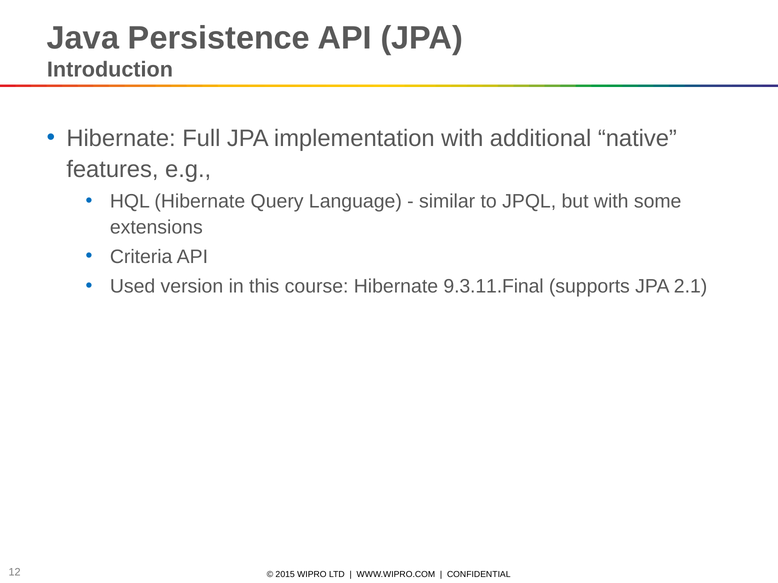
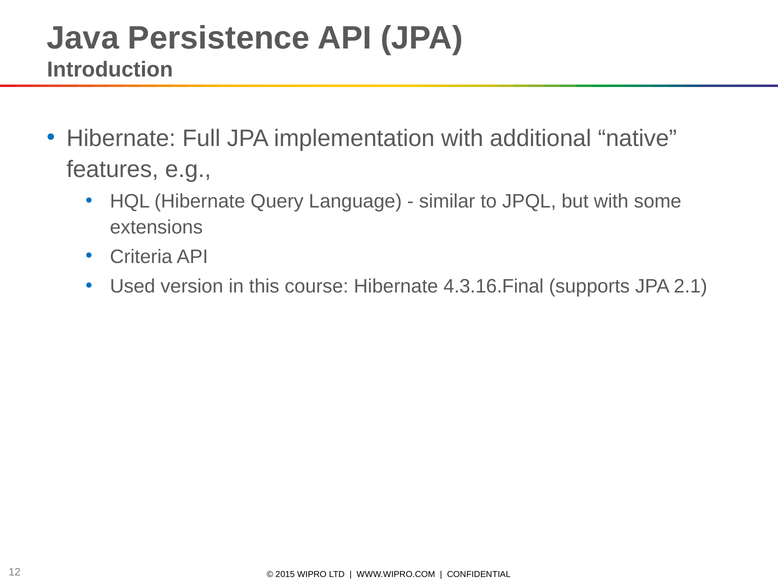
9.3.11.Final: 9.3.11.Final -> 4.3.16.Final (494, 286)
